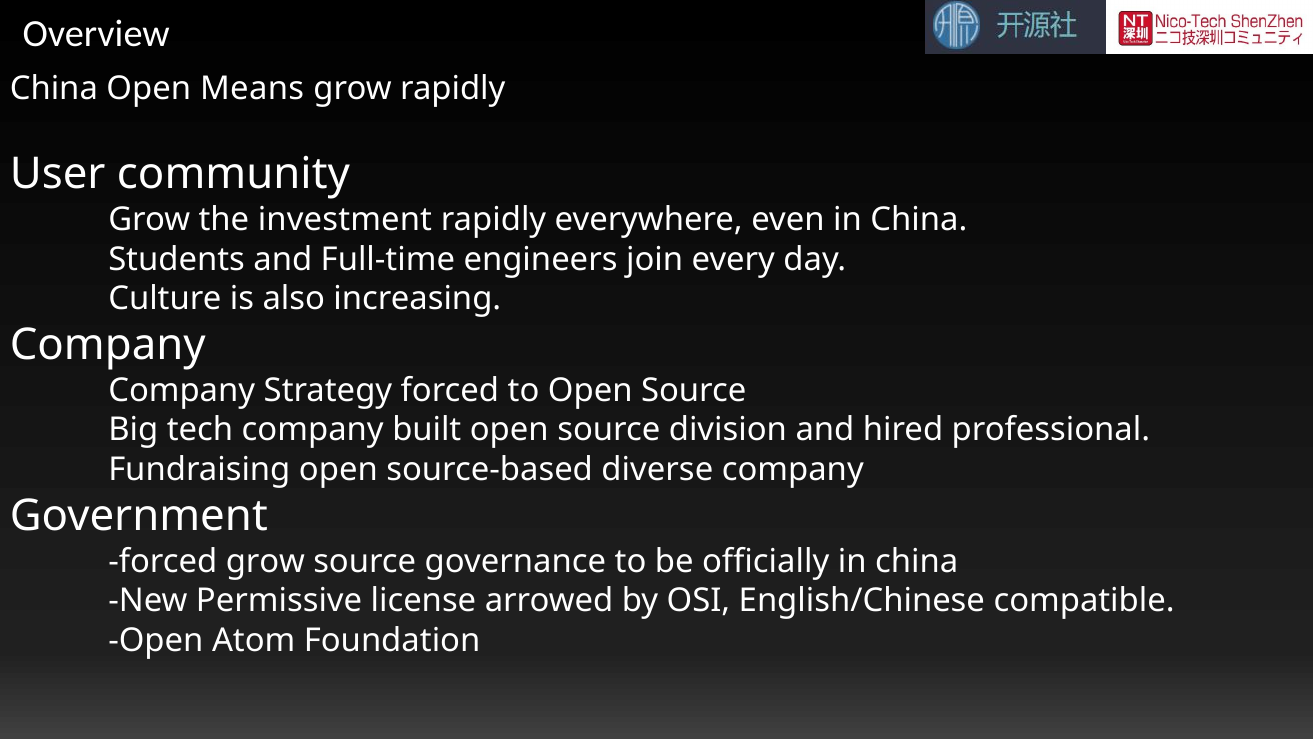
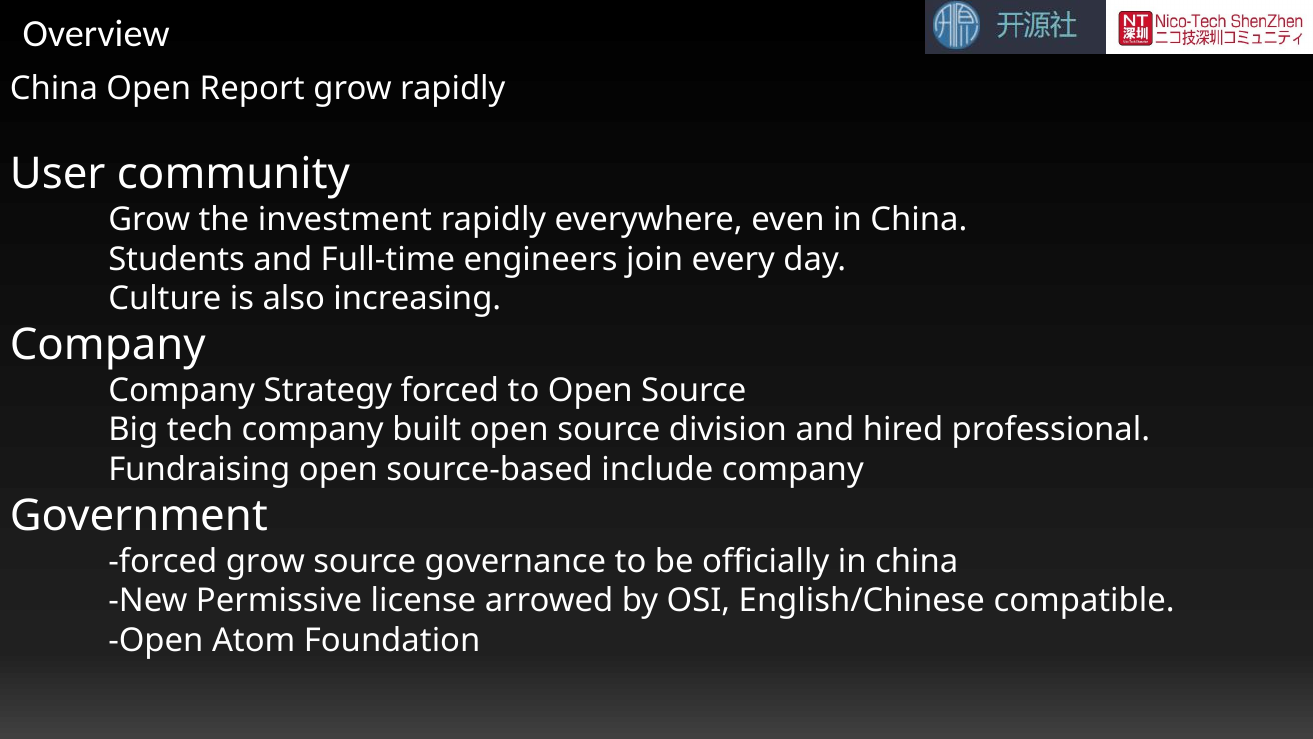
Means: Means -> Report (252, 88)
diverse: diverse -> include (657, 469)
